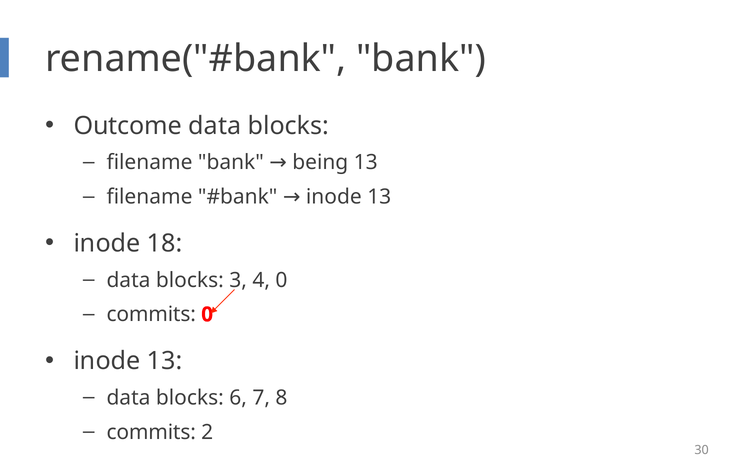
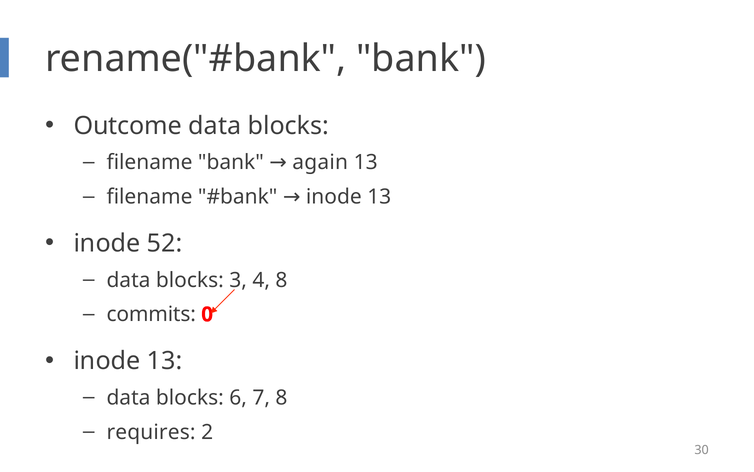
being: being -> again (320, 162)
18: 18 -> 52 (165, 243)
4 0: 0 -> 8 (281, 280)
commits: commits -> requires (151, 431)
